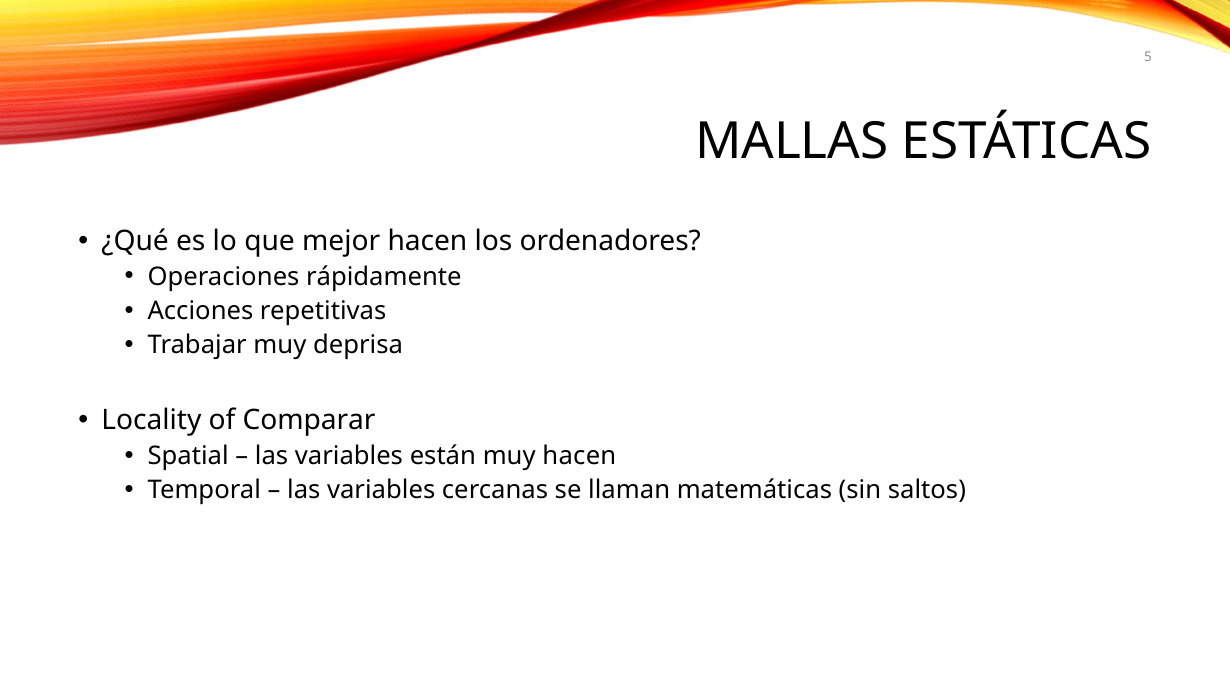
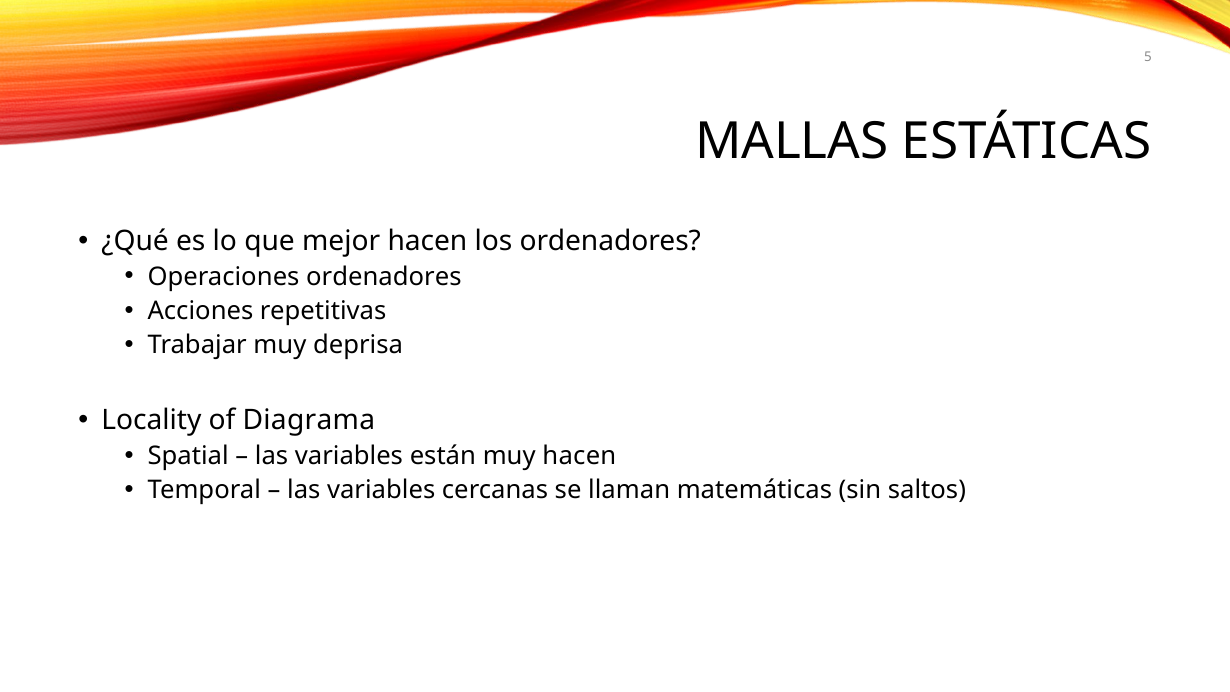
Operaciones rápidamente: rápidamente -> ordenadores (384, 277)
Comparar: Comparar -> Diagrama (309, 421)
